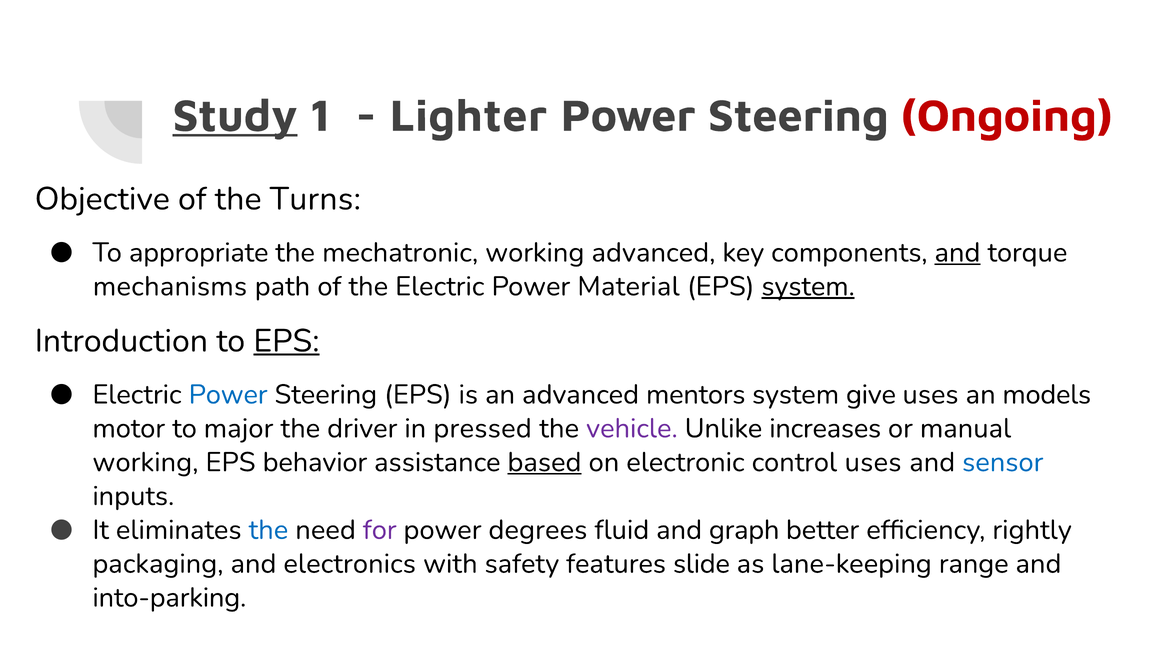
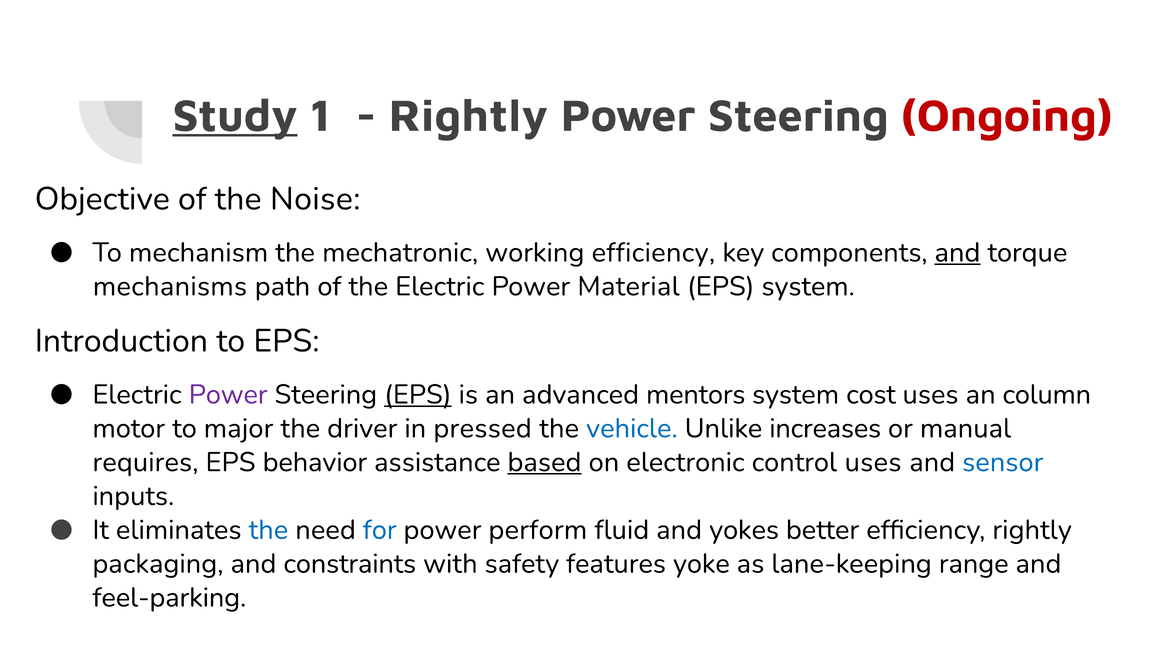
Lighter: Lighter -> Rightly (468, 116)
Turns: Turns -> Noise (315, 199)
appropriate: appropriate -> mechanism (199, 253)
working advanced: advanced -> efficiency (653, 253)
system underline: present -> none (808, 286)
EPS underline: present -> none (286, 341)
Power colour: blue -> purple (228, 395)
EPS underline: none -> present (418, 395)
give: give -> cost (871, 395)
models: models -> column (1047, 395)
vehicle colour: purple -> blue (632, 428)
working: working -> requires (145, 462)
for colour: purple -> blue (380, 530)
degrees: degrees -> perform (538, 530)
graph: graph -> yokes (744, 530)
electronics: electronics -> constraints (350, 564)
slide: slide -> yoke (701, 564)
into-parking: into-parking -> feel-parking (169, 598)
